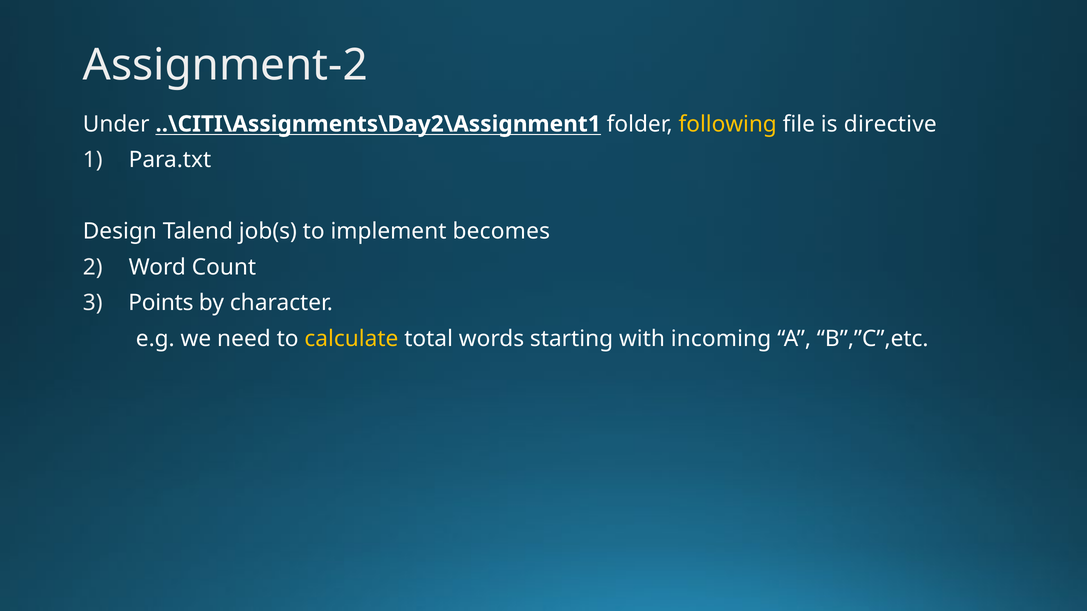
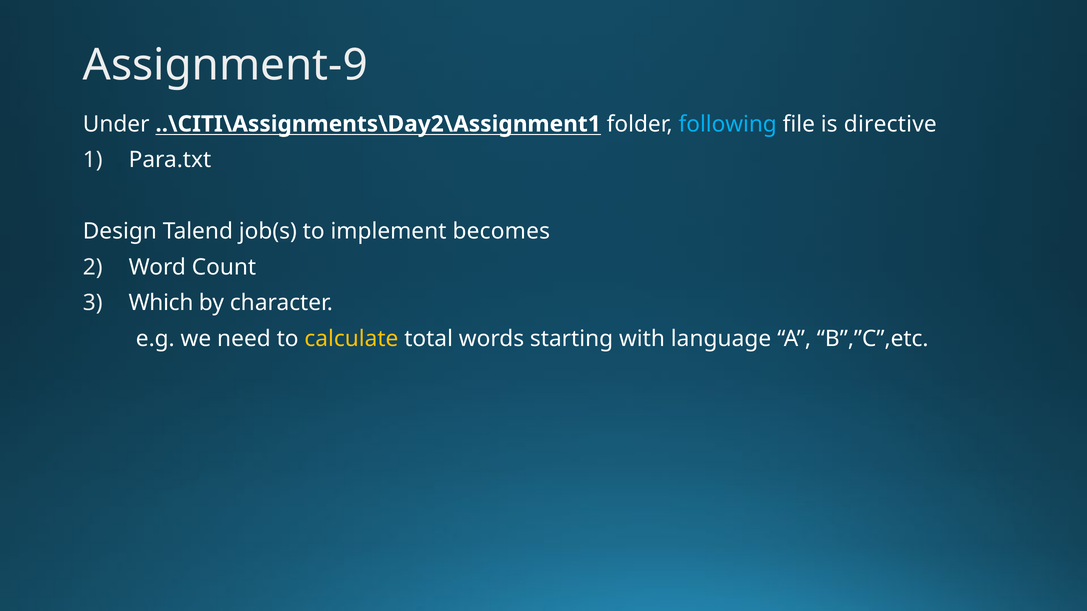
Assignment-2: Assignment-2 -> Assignment-9 (225, 65)
following colour: yellow -> light blue (728, 124)
Points: Points -> Which (161, 303)
incoming: incoming -> language (721, 339)
